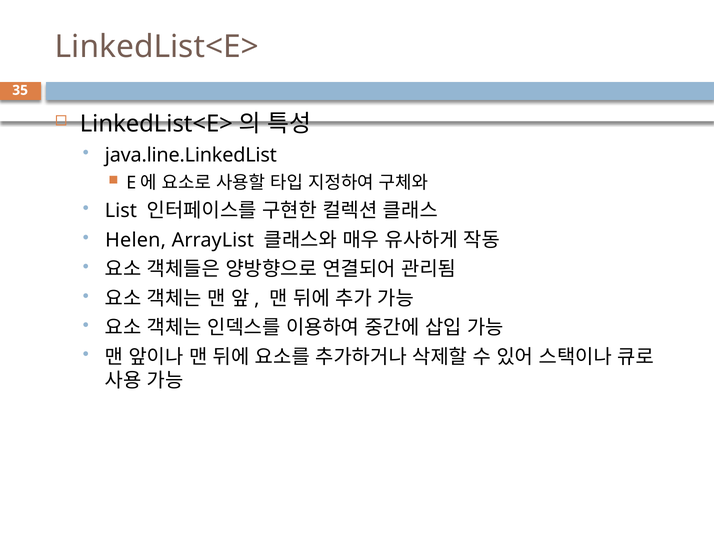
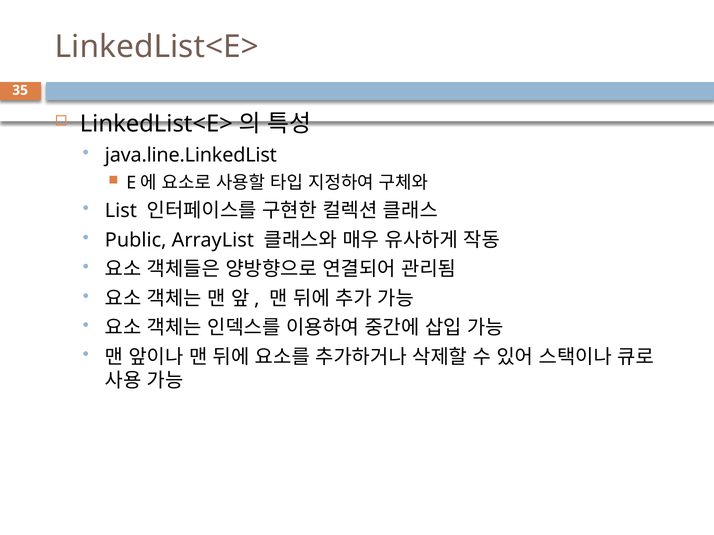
Helen: Helen -> Public (136, 240)
